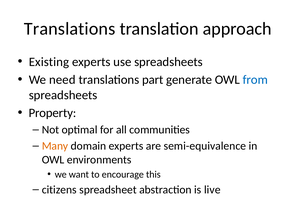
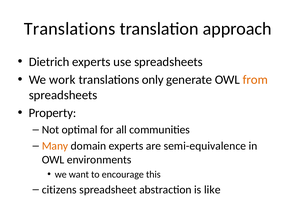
Existing: Existing -> Dietrich (49, 62)
need: need -> work (62, 80)
part: part -> only (153, 80)
from colour: blue -> orange (255, 80)
live: live -> like (212, 190)
